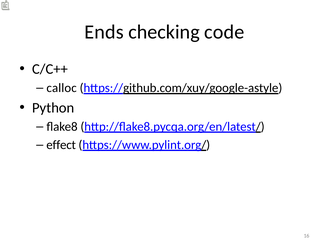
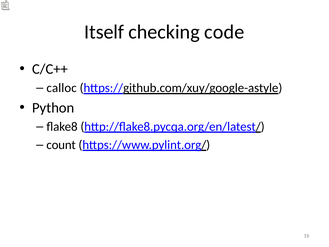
Ends: Ends -> Itself (104, 32)
effect: effect -> count (61, 145)
